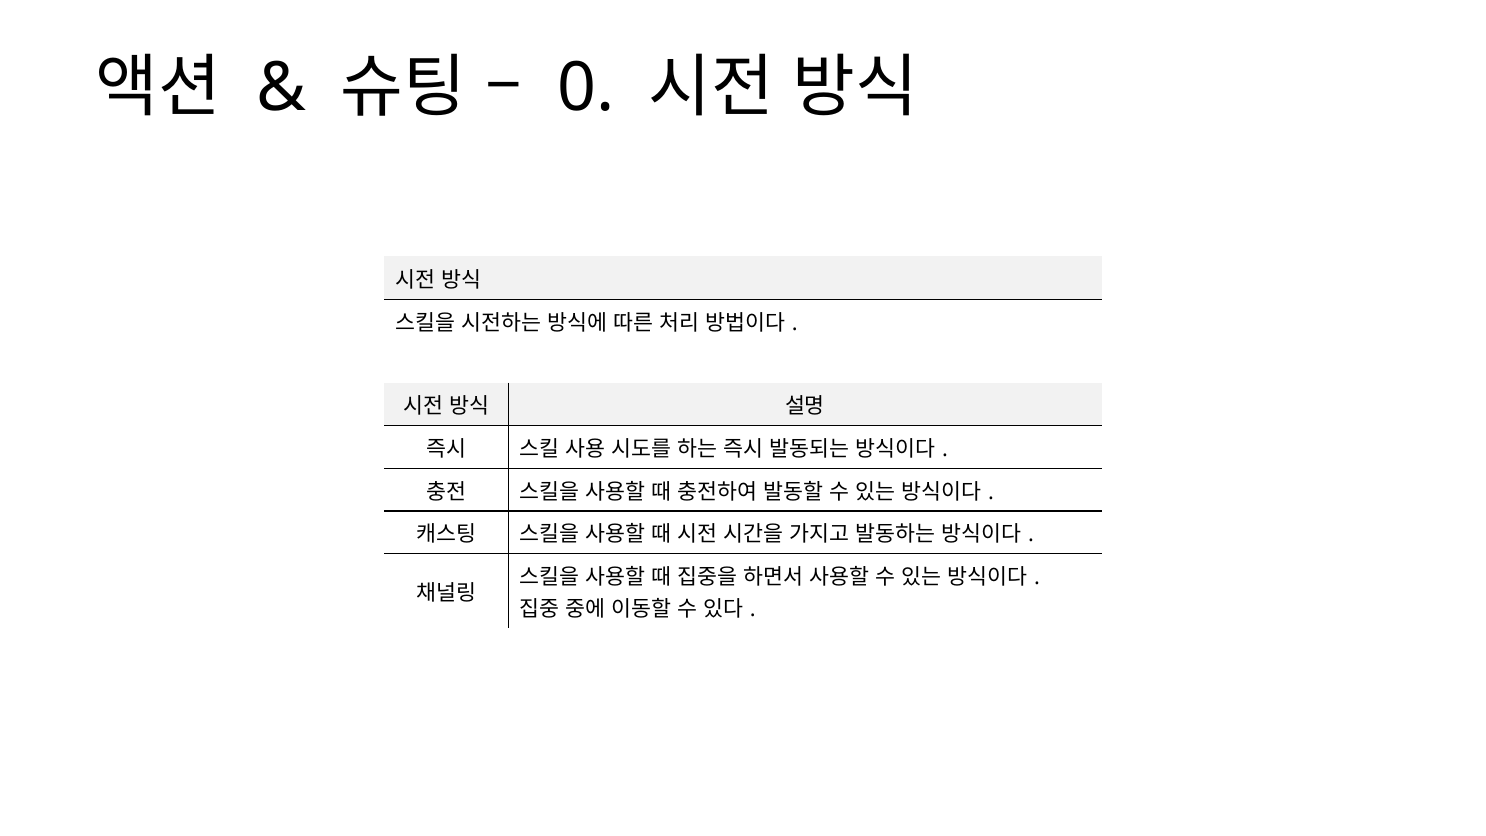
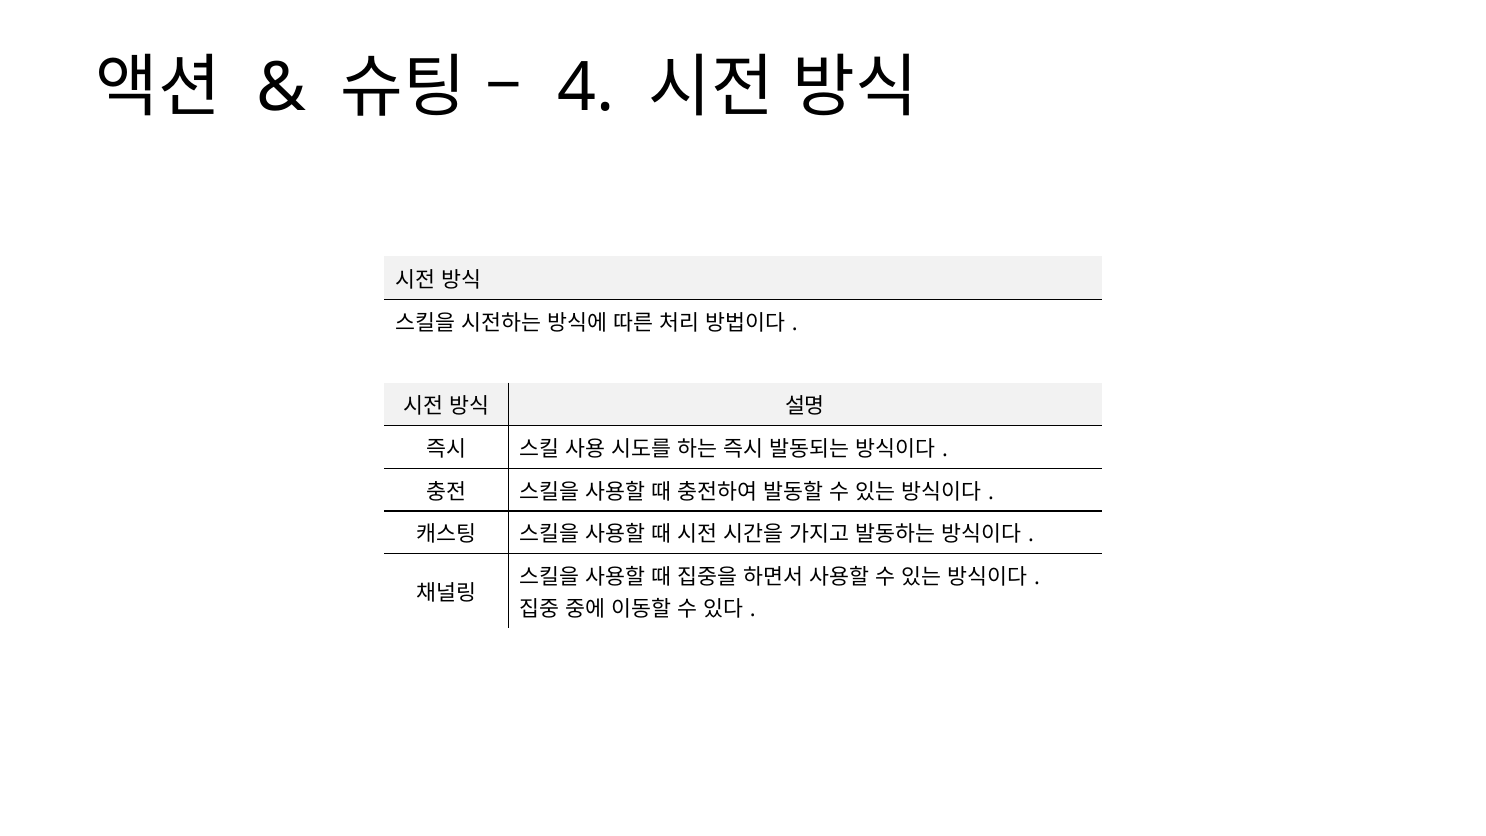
0: 0 -> 4 (586, 88)
